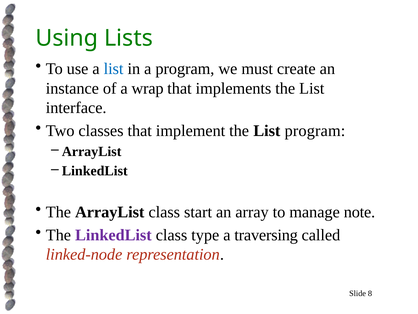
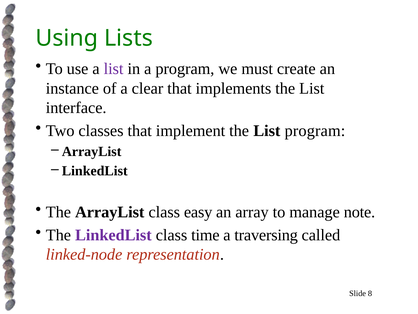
list colour: blue -> purple (114, 69)
wrap: wrap -> clear (148, 88)
start: start -> easy (198, 212)
type: type -> time (205, 235)
